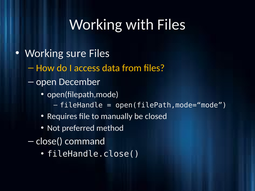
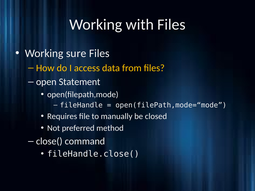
December: December -> Statement (80, 82)
